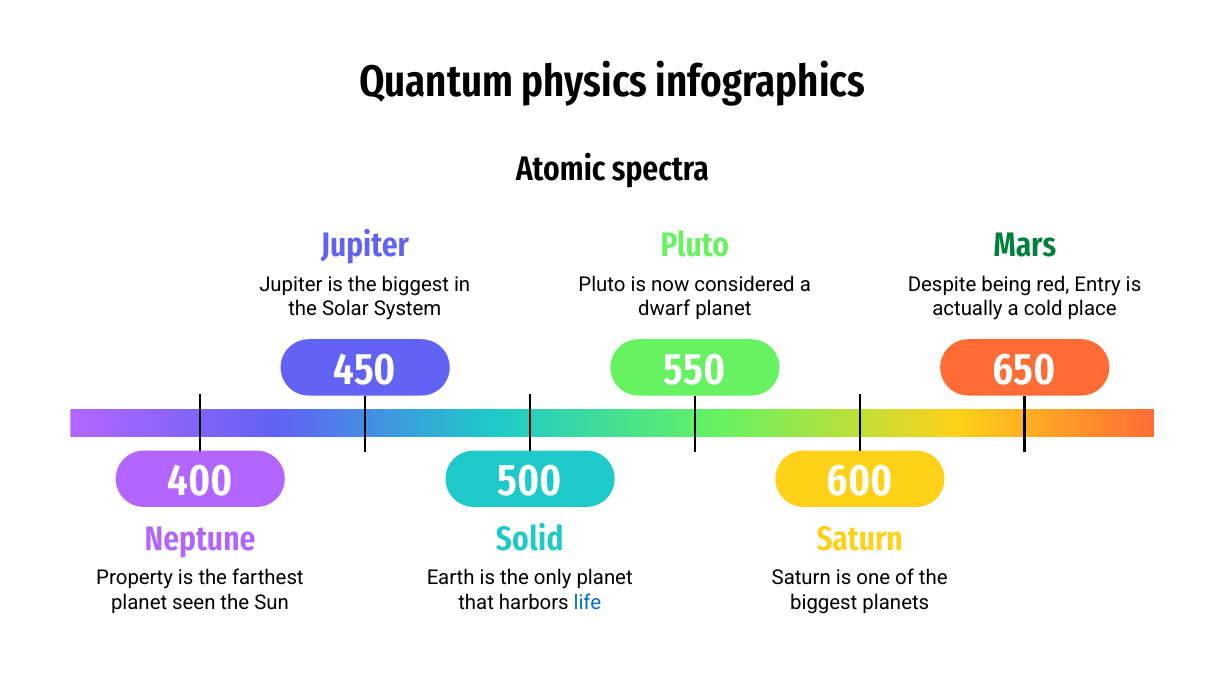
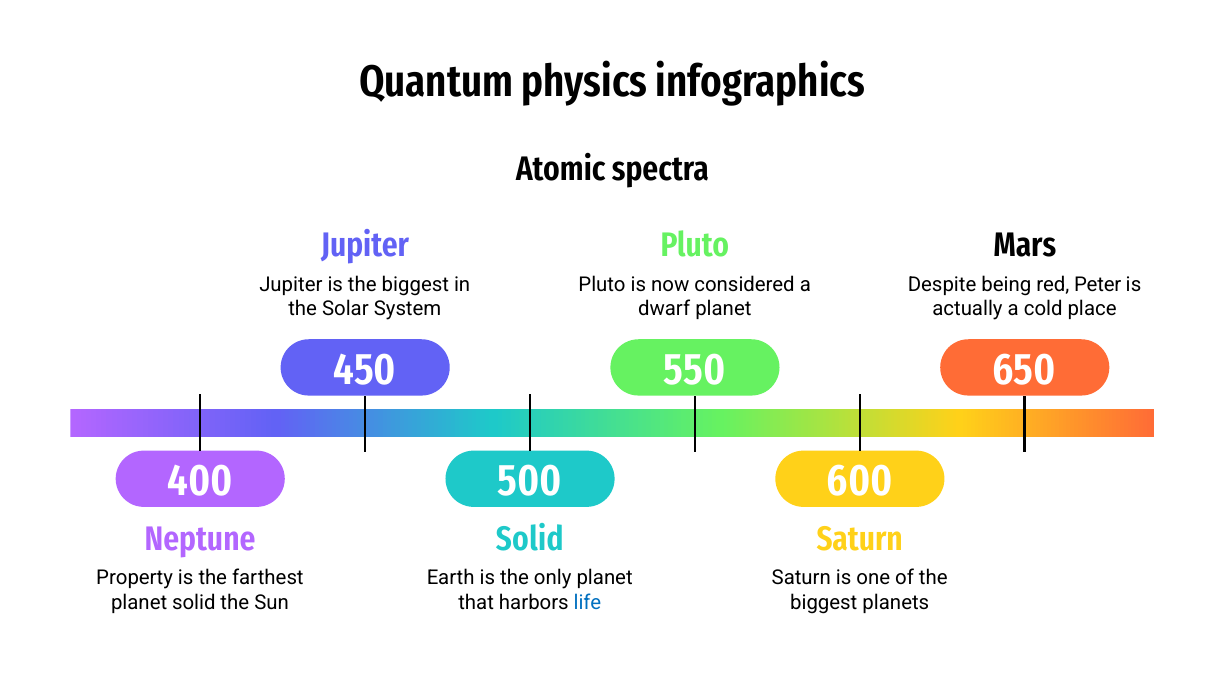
Mars colour: green -> black (1025, 246)
Entry: Entry -> Peter (1098, 285)
planet seen: seen -> solid (194, 603)
